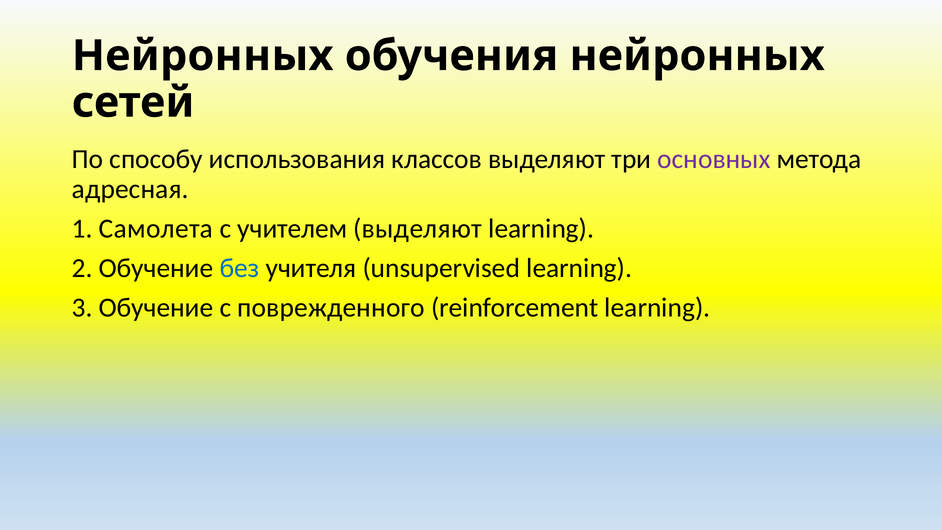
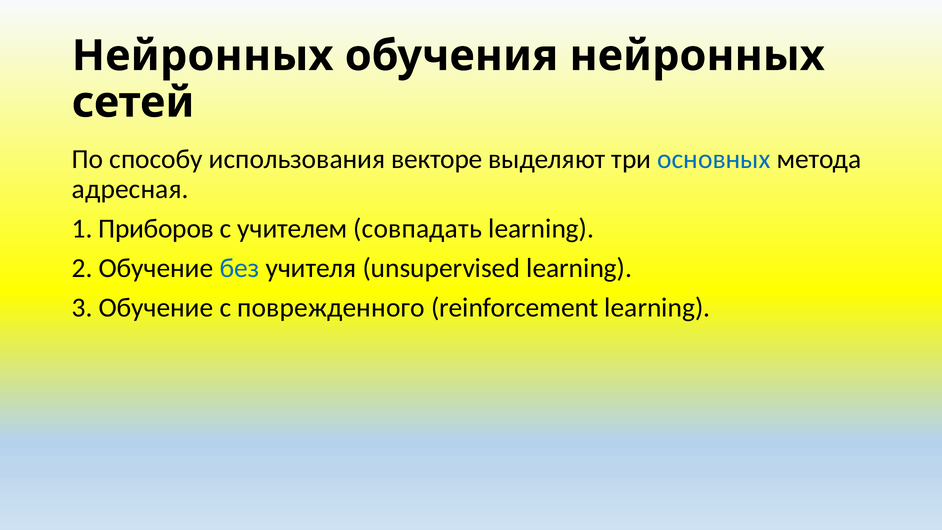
классов: классов -> векторе (437, 159)
основных colour: purple -> blue (714, 159)
Самолета: Самолета -> Приборов (156, 228)
учителем выделяют: выделяют -> совпадать (418, 228)
